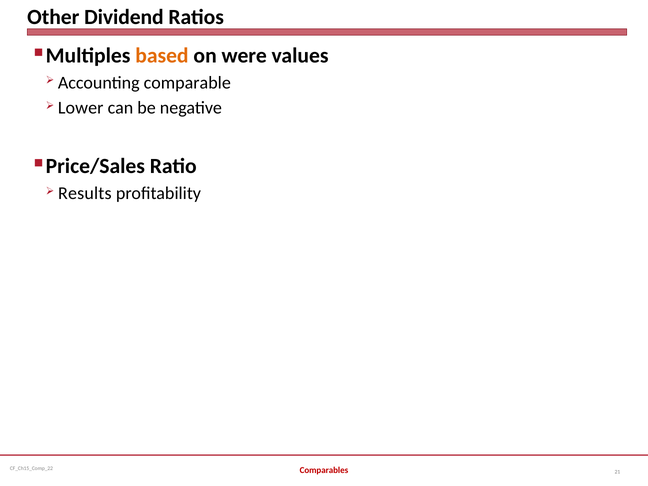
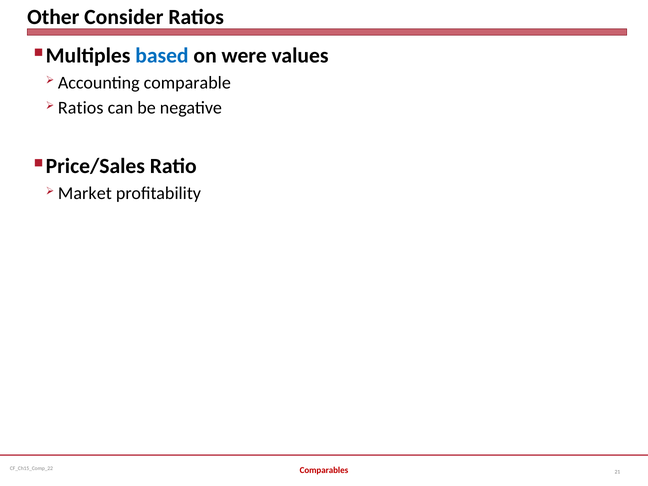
Dividend: Dividend -> Consider (124, 17)
based colour: orange -> blue (162, 55)
Lower: Lower -> Ratios (81, 108)
Results: Results -> Market (85, 193)
